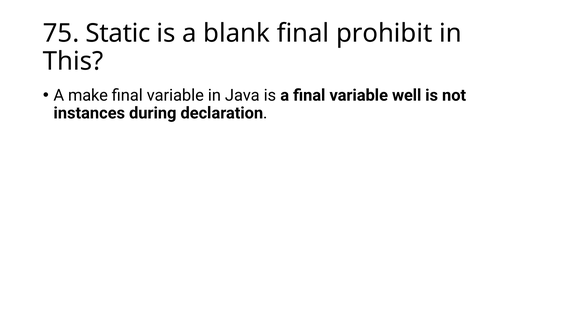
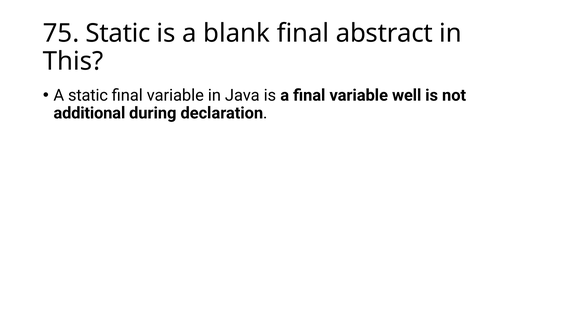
prohibit: prohibit -> abstract (384, 33)
A make: make -> static (88, 95)
instances: instances -> additional (89, 113)
